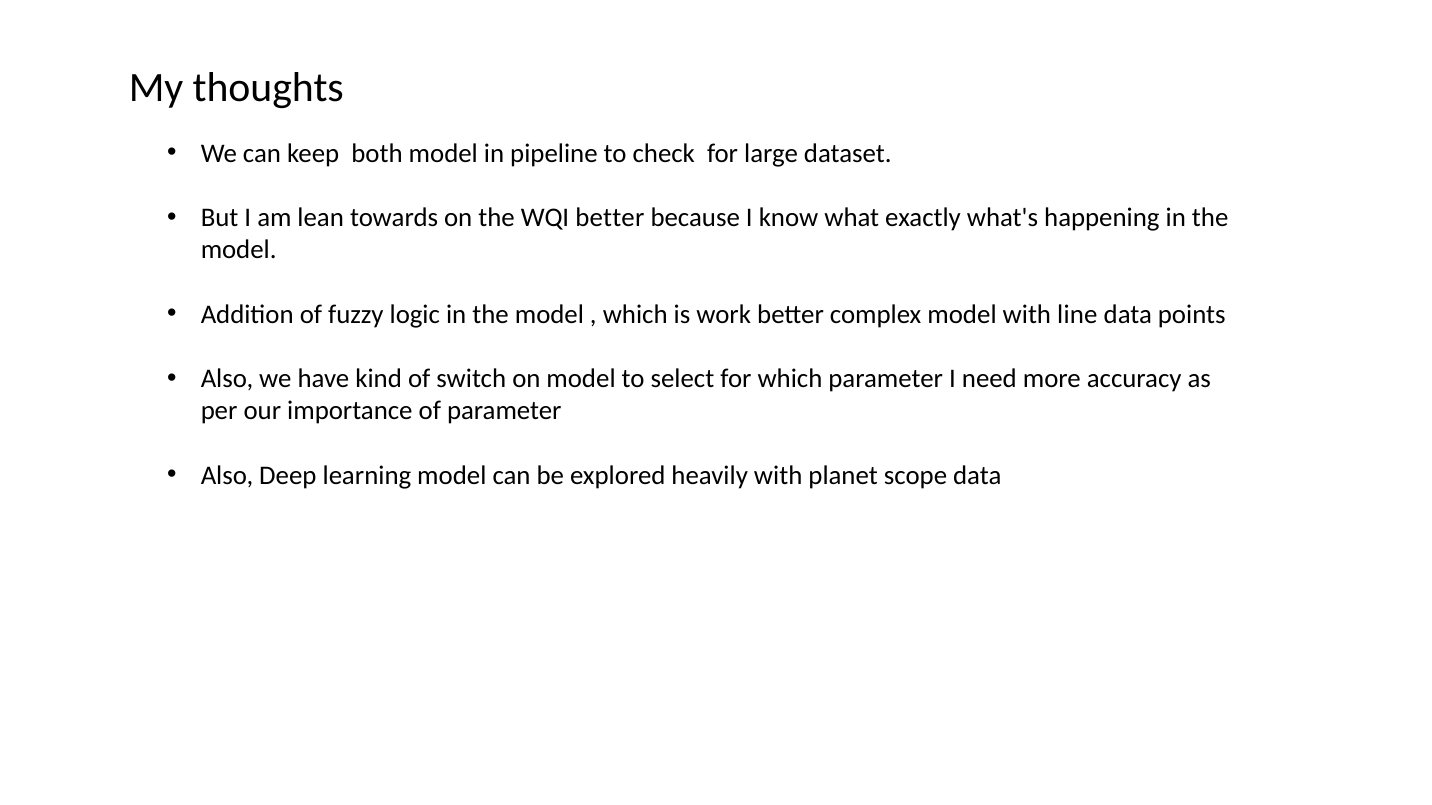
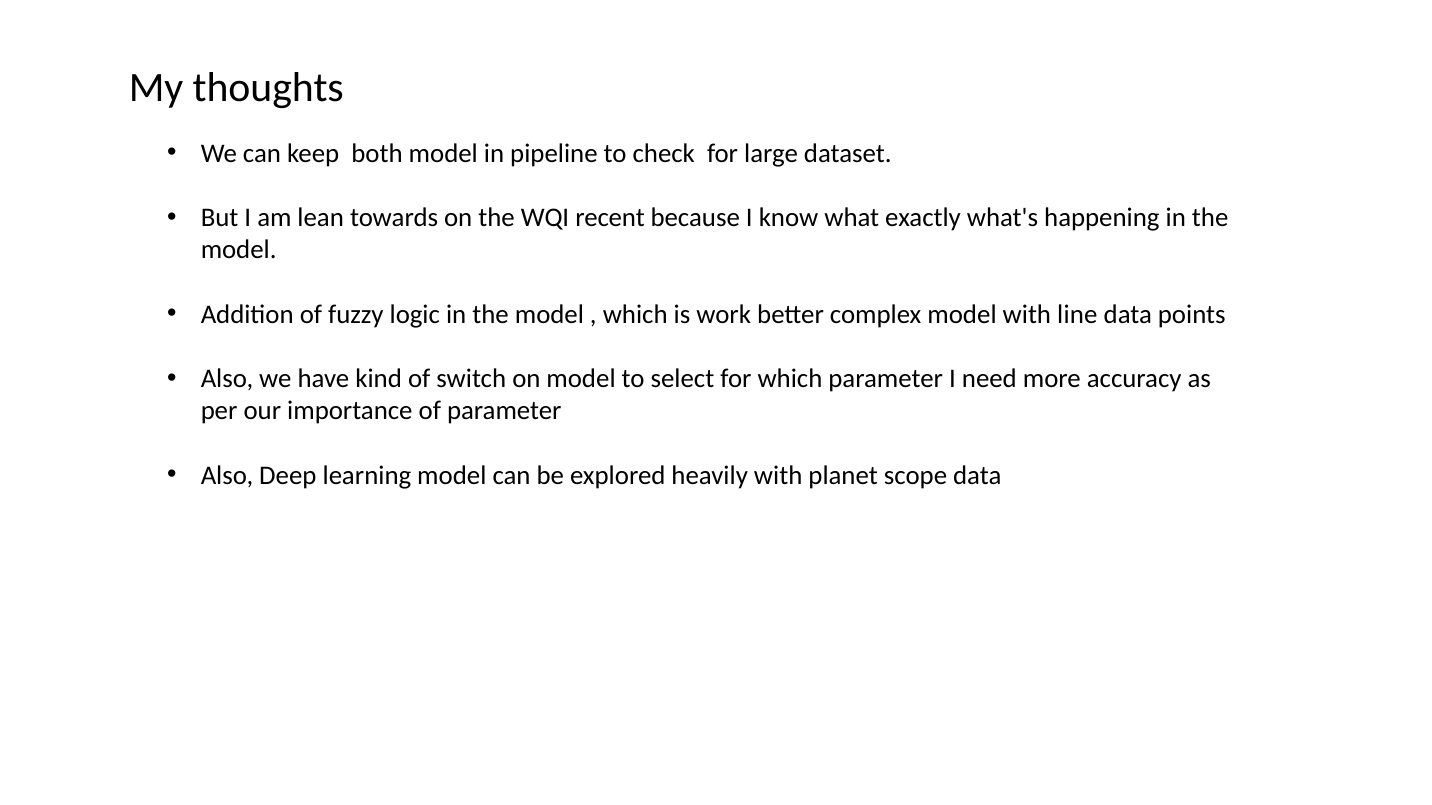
WQI better: better -> recent (610, 218)
